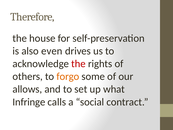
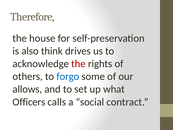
even: even -> think (52, 51)
forgo colour: orange -> blue (68, 76)
Infringe: Infringe -> Officers (29, 102)
